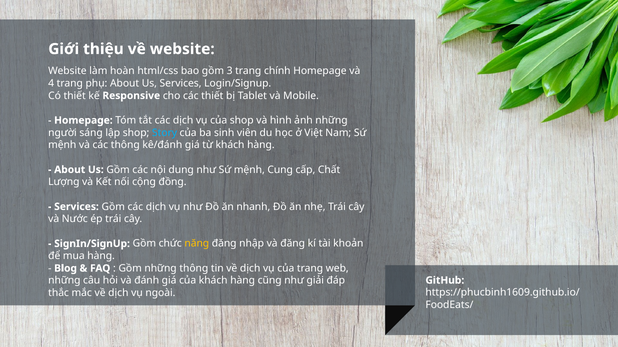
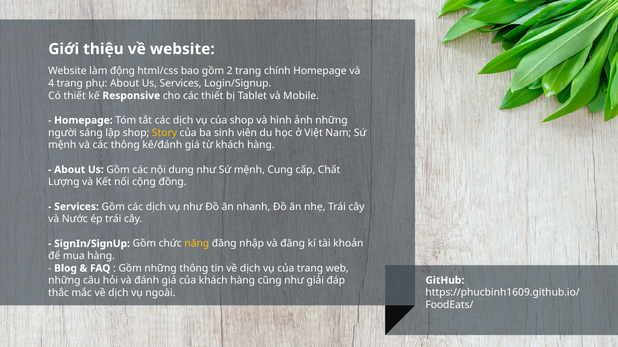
hoàn: hoàn -> động (122, 71)
3: 3 -> 2 (230, 71)
Story colour: light blue -> yellow (164, 133)
